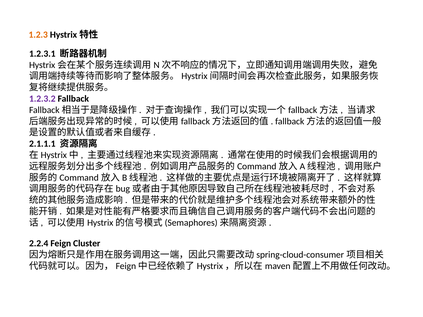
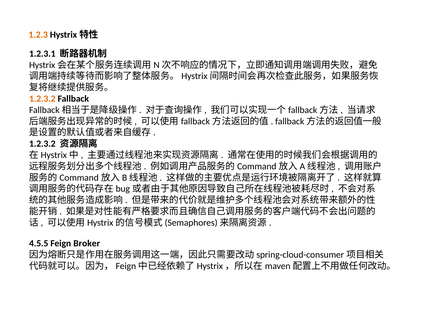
1.2.3.2 colour: purple -> orange (42, 99)
2.1.1.1: 2.1.1.1 -> 1.2.3.2 (42, 144)
2.2.4: 2.2.4 -> 4.5.5 (39, 244)
Cluster: Cluster -> Broker (87, 244)
